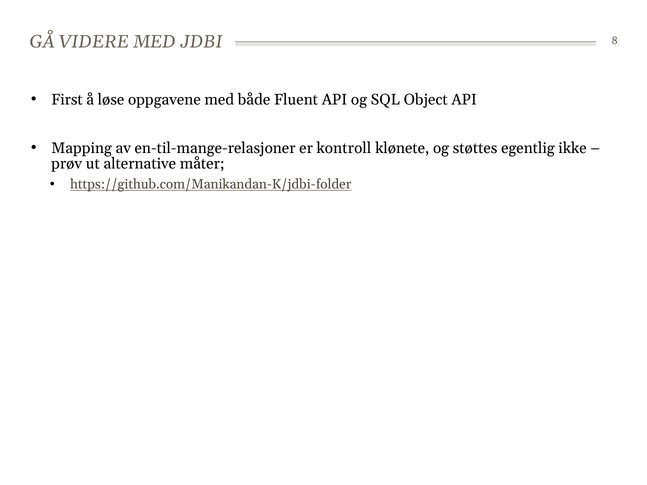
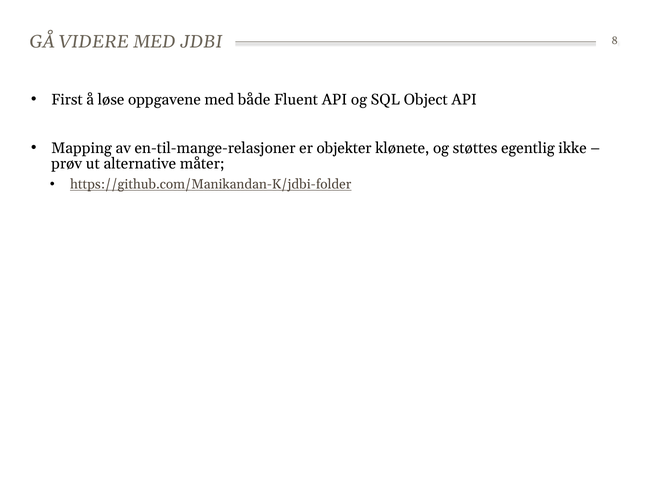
kontroll: kontroll -> objekter (344, 148)
